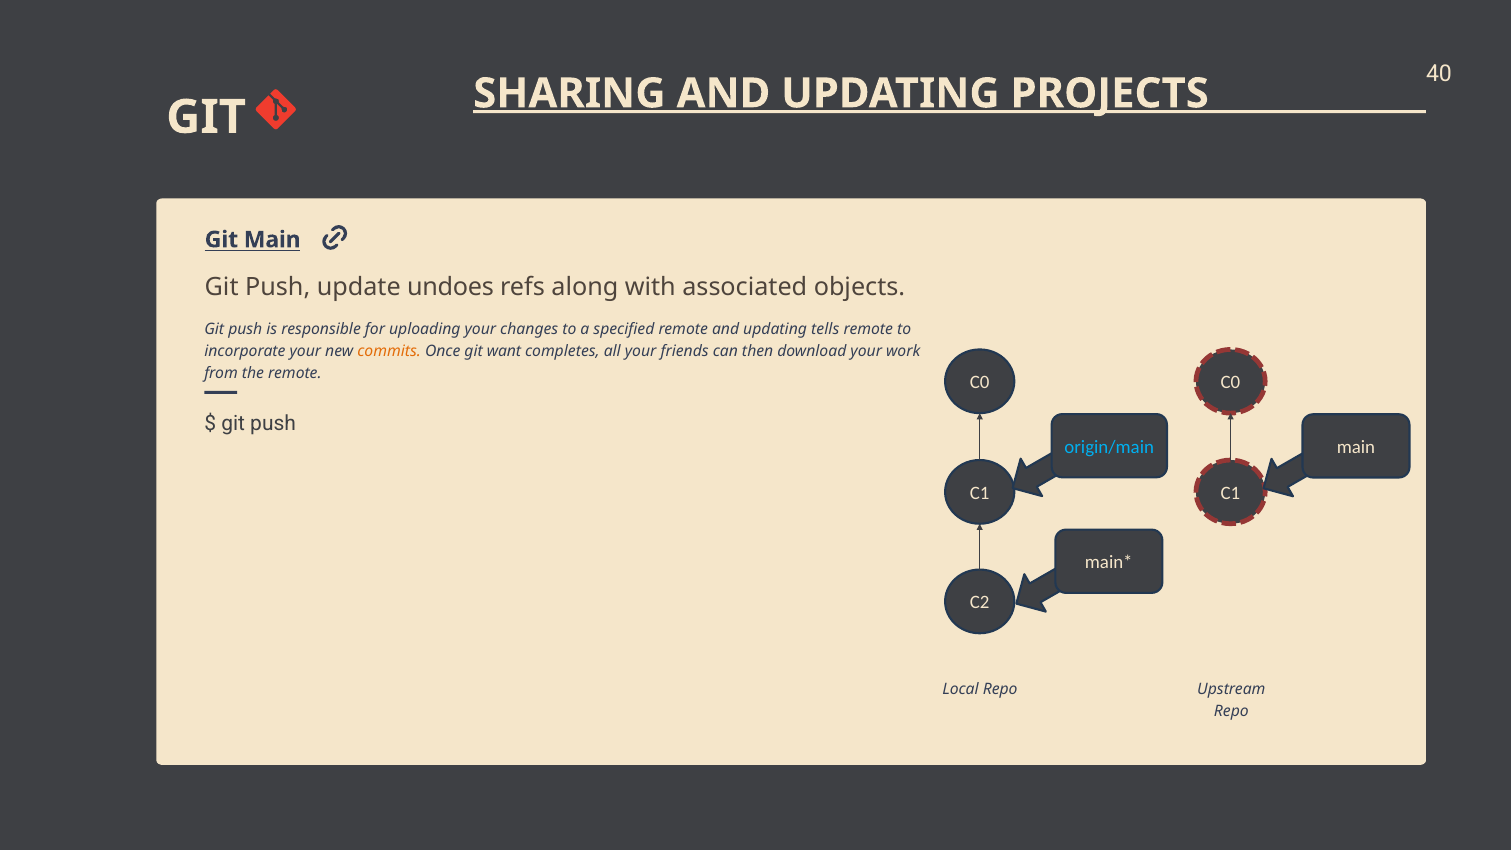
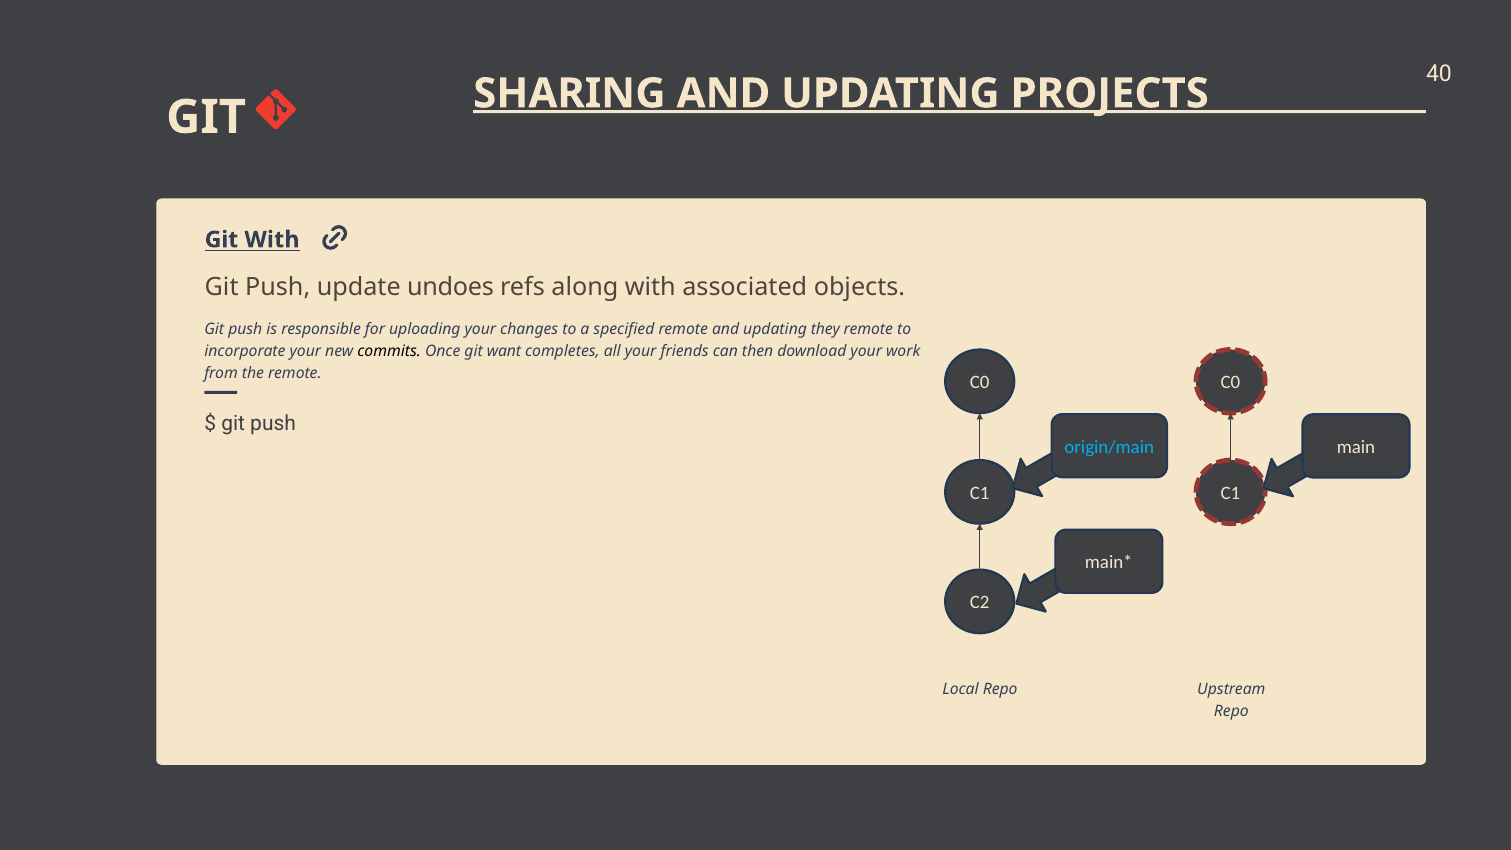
Git Main: Main -> With (272, 240)
tells: tells -> they (825, 329)
commits colour: orange -> black (389, 351)
